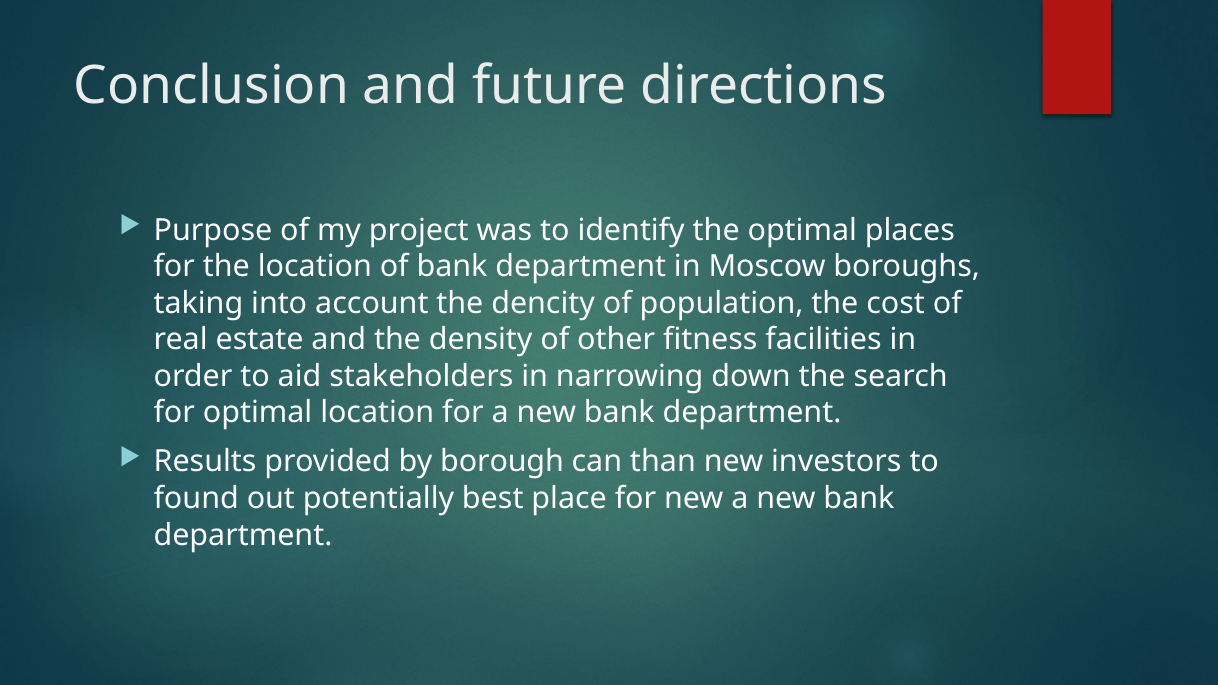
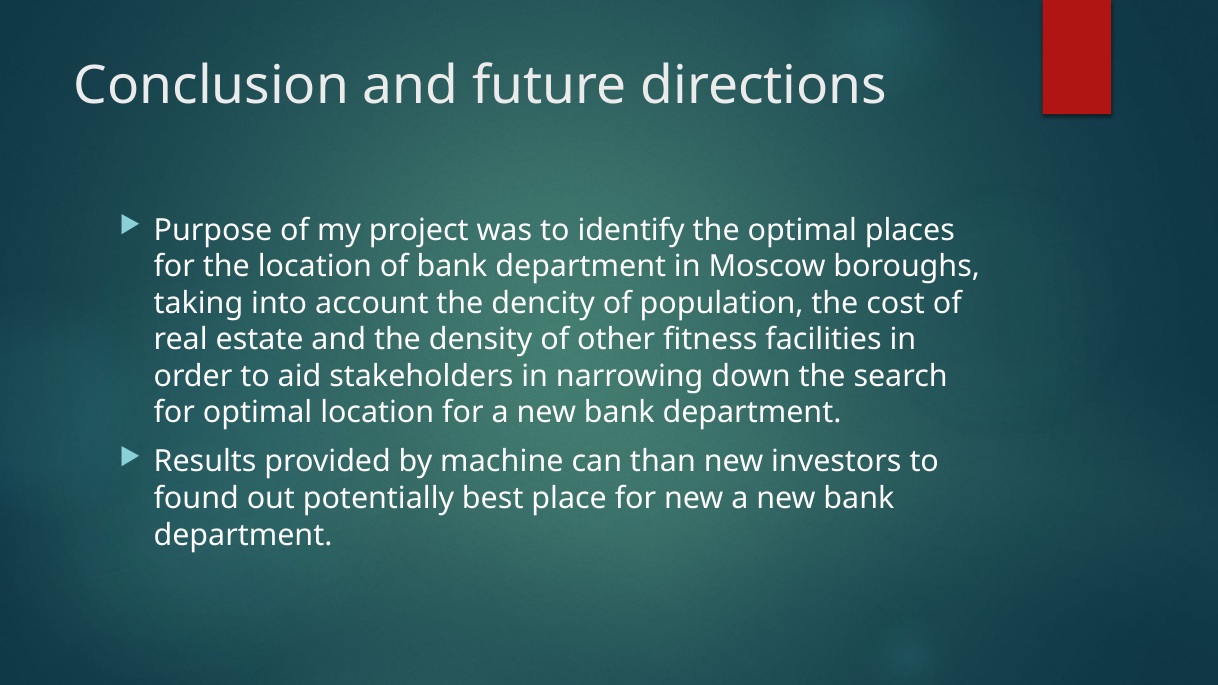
borough: borough -> machine (502, 462)
